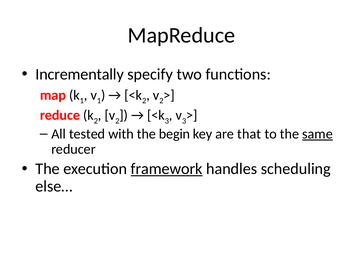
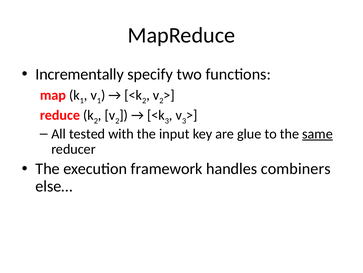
begin: begin -> input (174, 134)
that: that -> glue (249, 134)
framework underline: present -> none (167, 168)
scheduling: scheduling -> combiners (296, 168)
